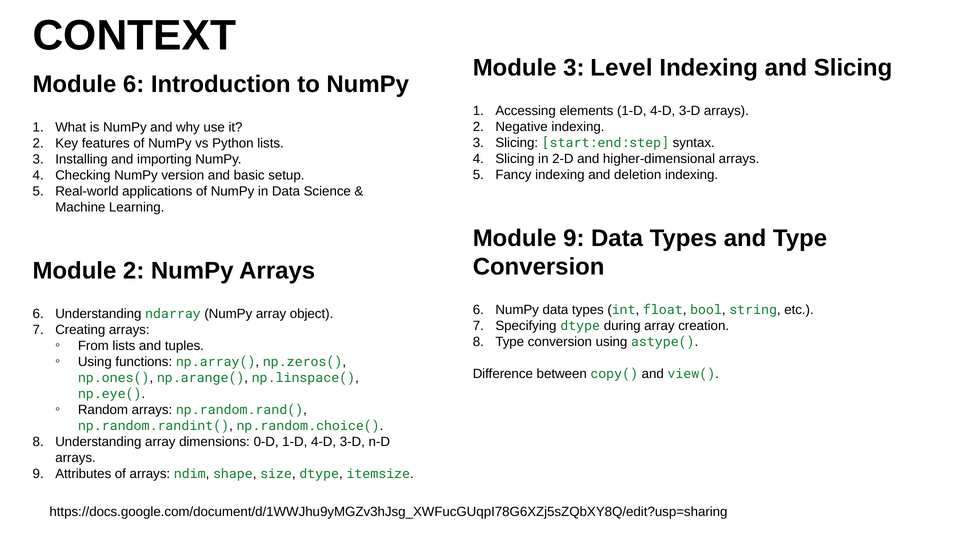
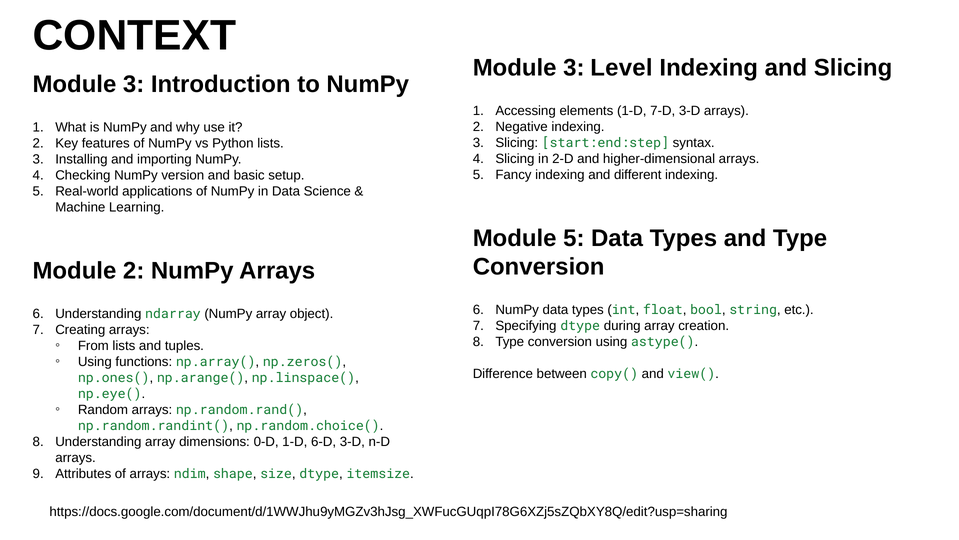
6: 6 -> 3 (134, 84)
elements 1-D 4-D: 4-D -> 7-D (663, 111)
deletion: deletion -> different (638, 175)
Module 9: 9 -> 5 (574, 238)
0-D 1-D 4-D: 4-D -> 6-D (324, 441)
